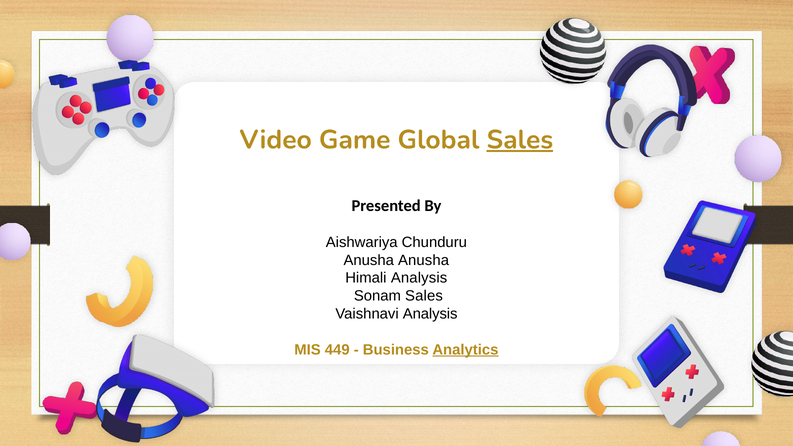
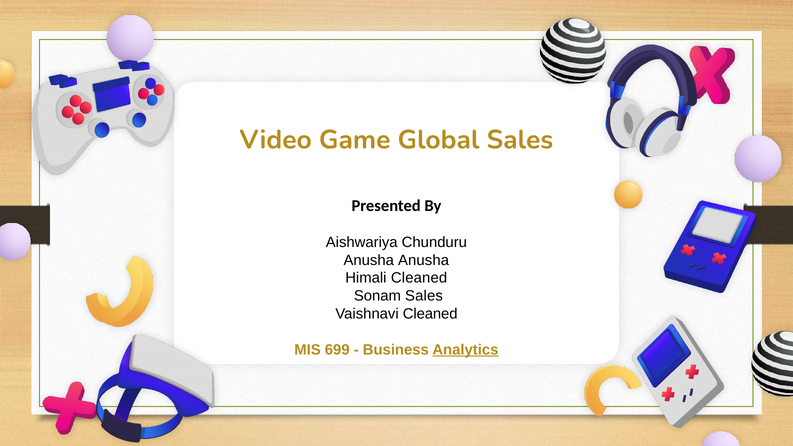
Sales underline: present -> none (520, 140)
Himali Analysis: Analysis -> Cleaned (419, 278)
Vaishnavi Analysis: Analysis -> Cleaned (430, 314)
449: 449 -> 699 (337, 350)
